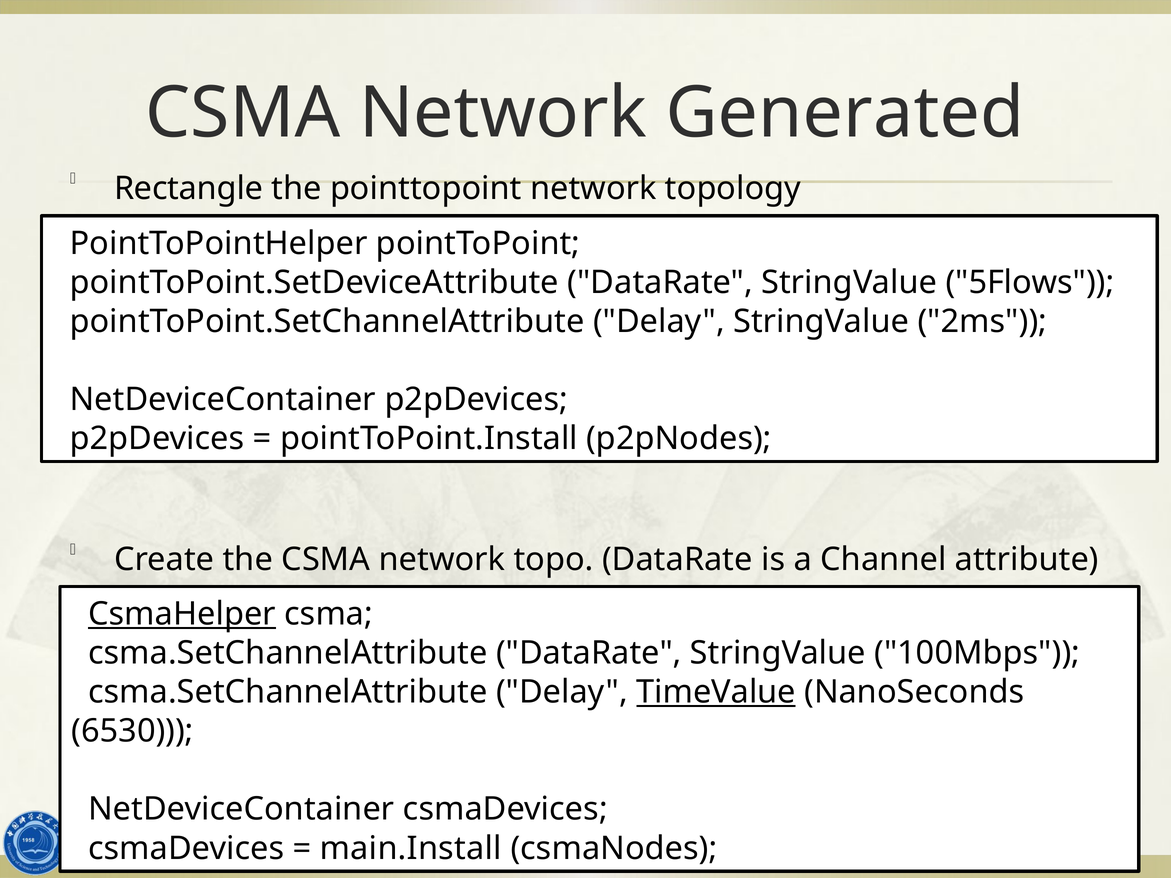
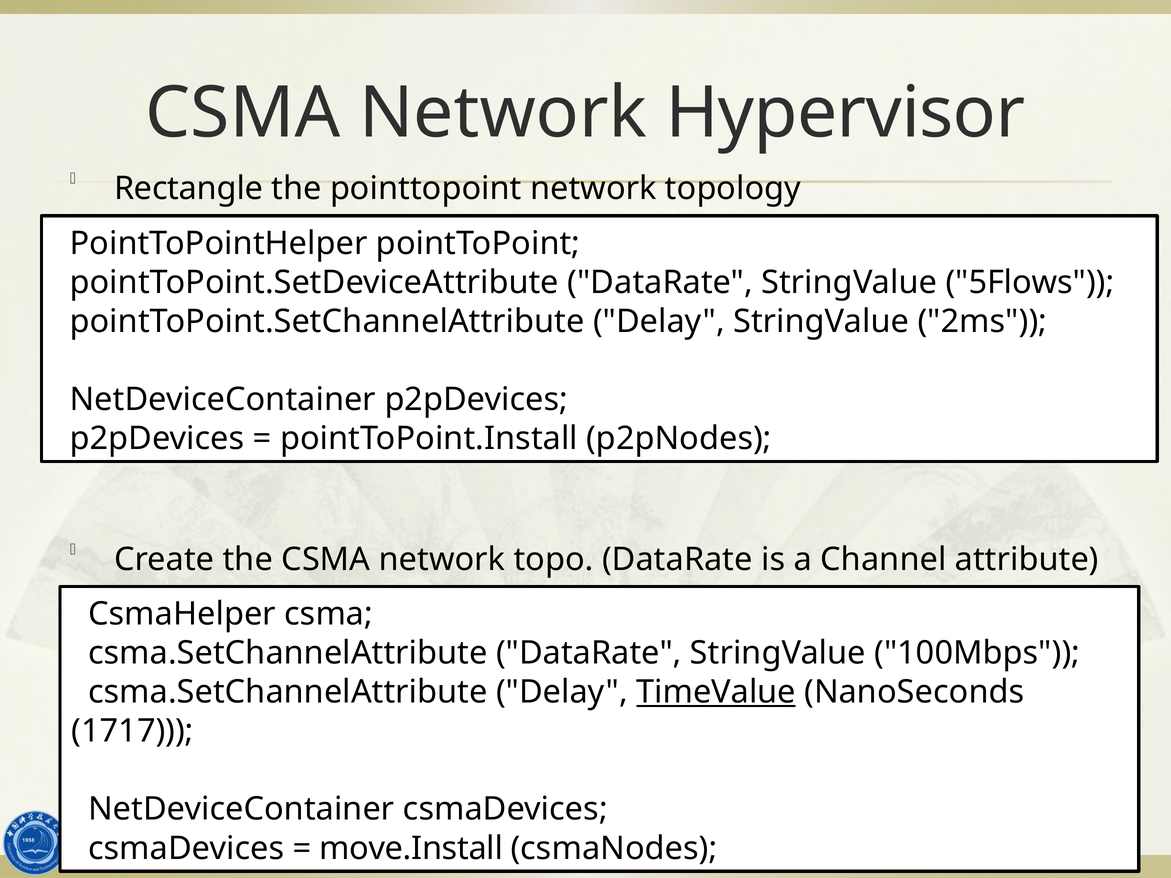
Generated: Generated -> Hypervisor (845, 113)
CsmaHelper underline: present -> none (182, 614)
6530: 6530 -> 1717 (133, 731)
main.Install: main.Install -> move.Install (411, 849)
